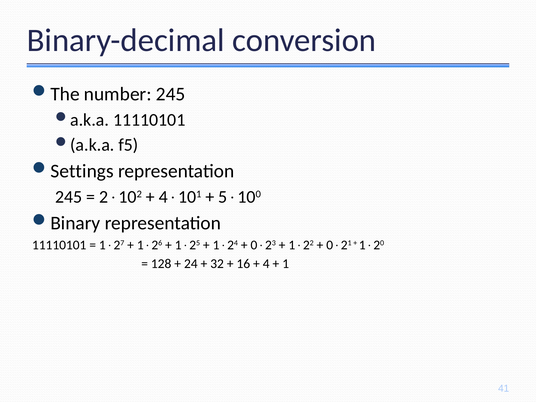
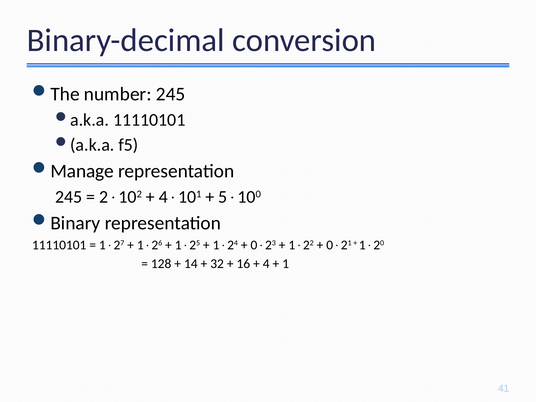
Settings: Settings -> Manage (82, 171)
24: 24 -> 14 (191, 264)
